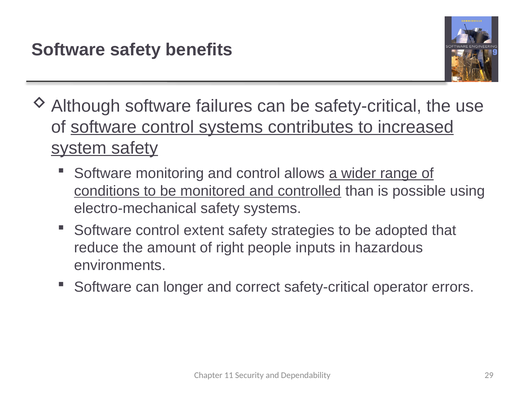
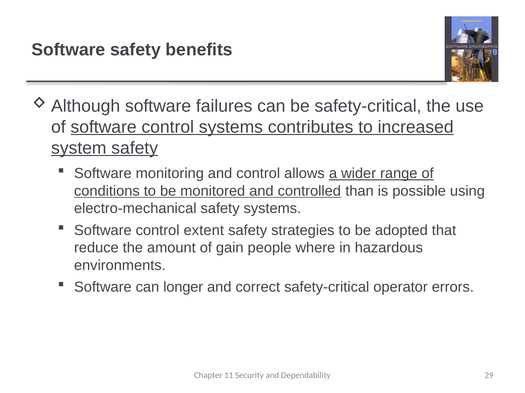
right: right -> gain (230, 248)
inputs: inputs -> where (315, 248)
